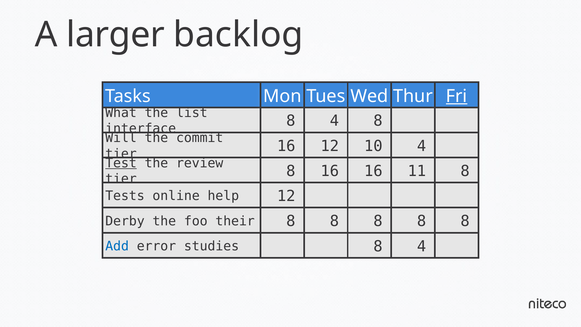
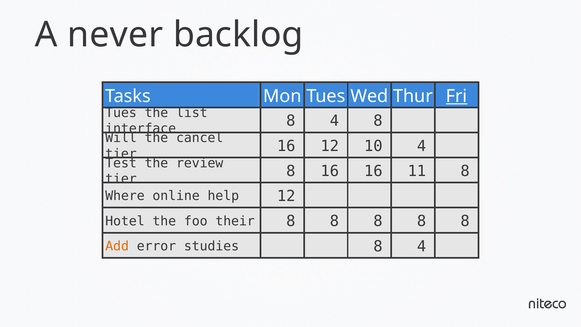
larger: larger -> never (115, 35)
What: What -> Tues (121, 113)
commit: commit -> cancel (200, 138)
Test underline: present -> none (121, 163)
Tests: Tests -> Where (125, 196)
Derby: Derby -> Hotel (125, 221)
Add colour: blue -> orange (117, 246)
